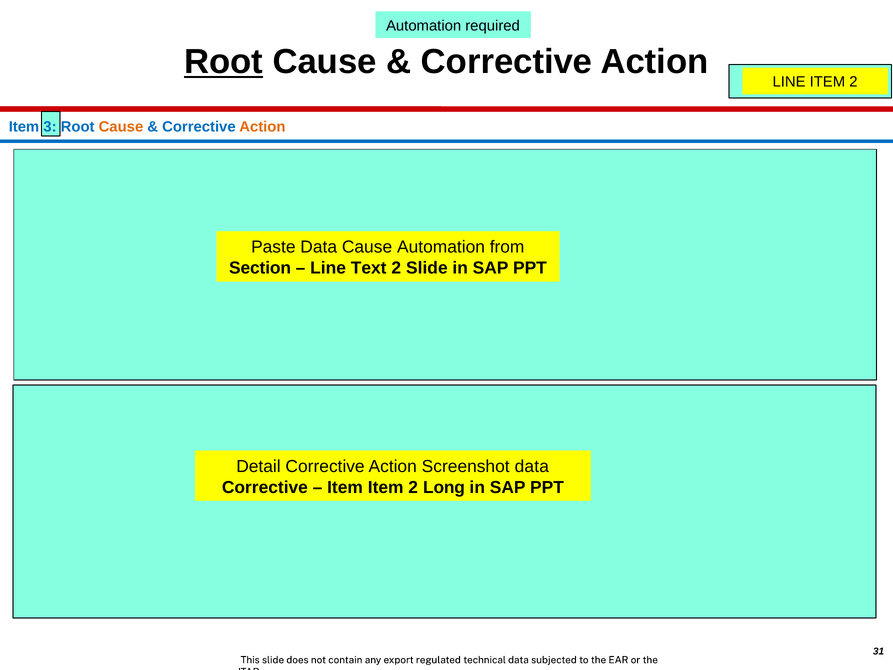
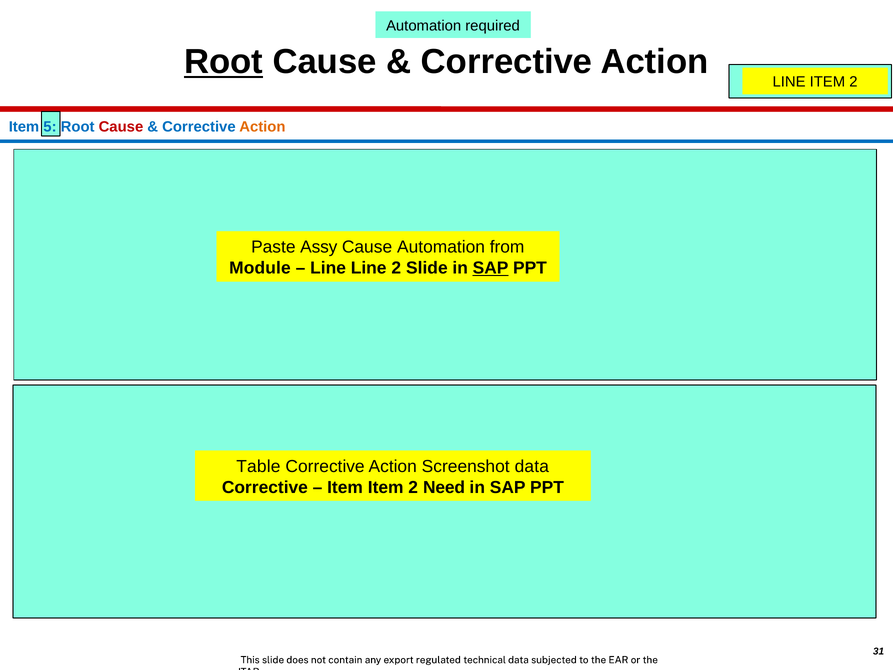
3: 3 -> 5 (50, 127)
Cause colour: orange -> red (121, 127)
Paste Data: Data -> Assy (319, 247)
Section: Section -> Module (260, 268)
Line Text: Text -> Line (369, 268)
SAP underline: none -> present (491, 268)
Detail: Detail -> Table (258, 466)
Long: Long -> Need (444, 487)
